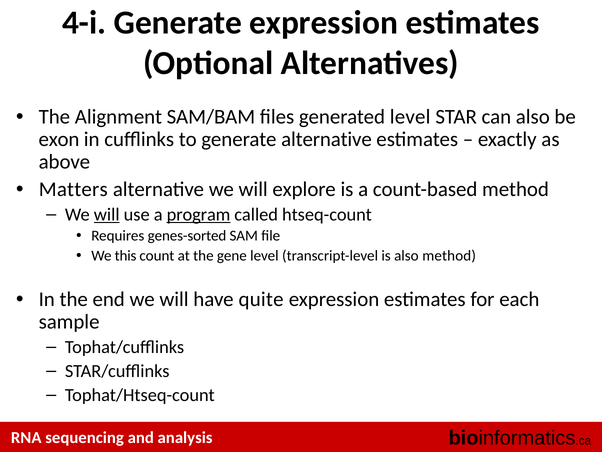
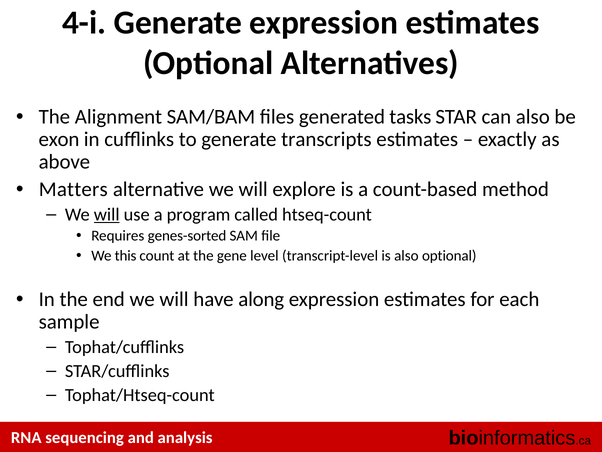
generated level: level -> tasks (410, 117)
generate alternative: alternative -> transcripts (326, 139)
program underline: present -> none (199, 214)
also method: method -> optional (449, 255)
quite: quite -> along (261, 299)
